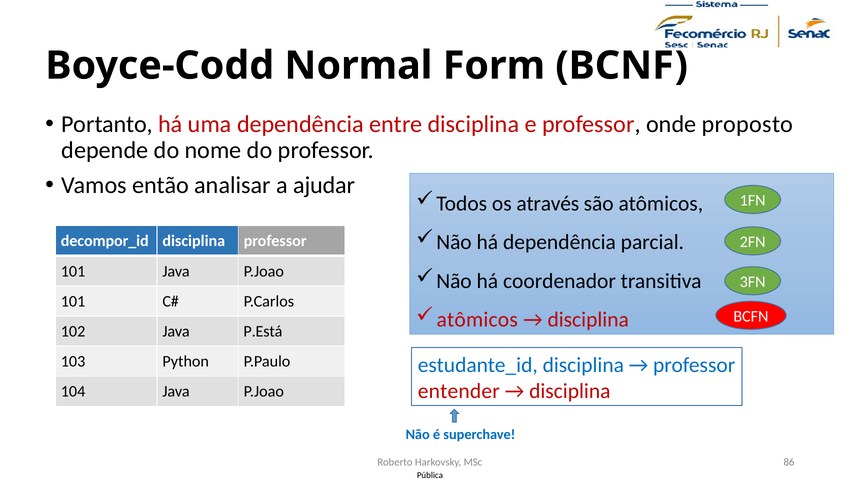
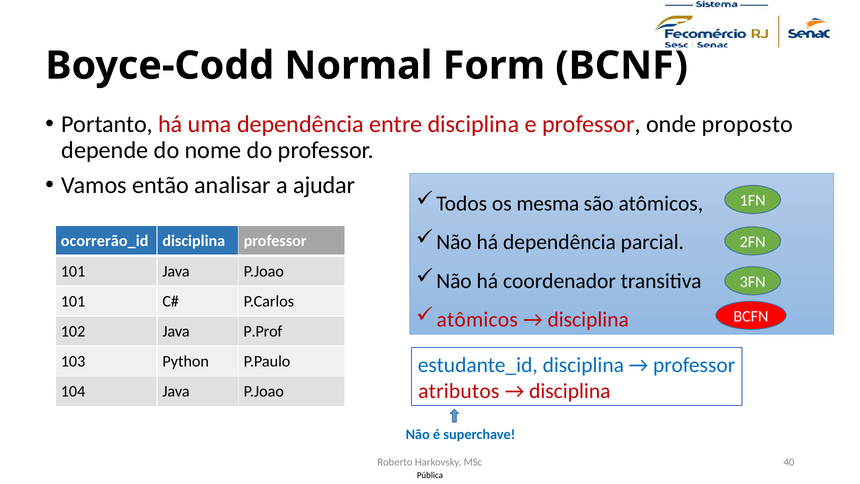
através: através -> mesma (548, 204)
decompor_id: decompor_id -> ocorrerão_id (105, 241)
P.Está: P.Está -> P.Prof (263, 331)
entender: entender -> atributos (459, 391)
86: 86 -> 40 (789, 462)
